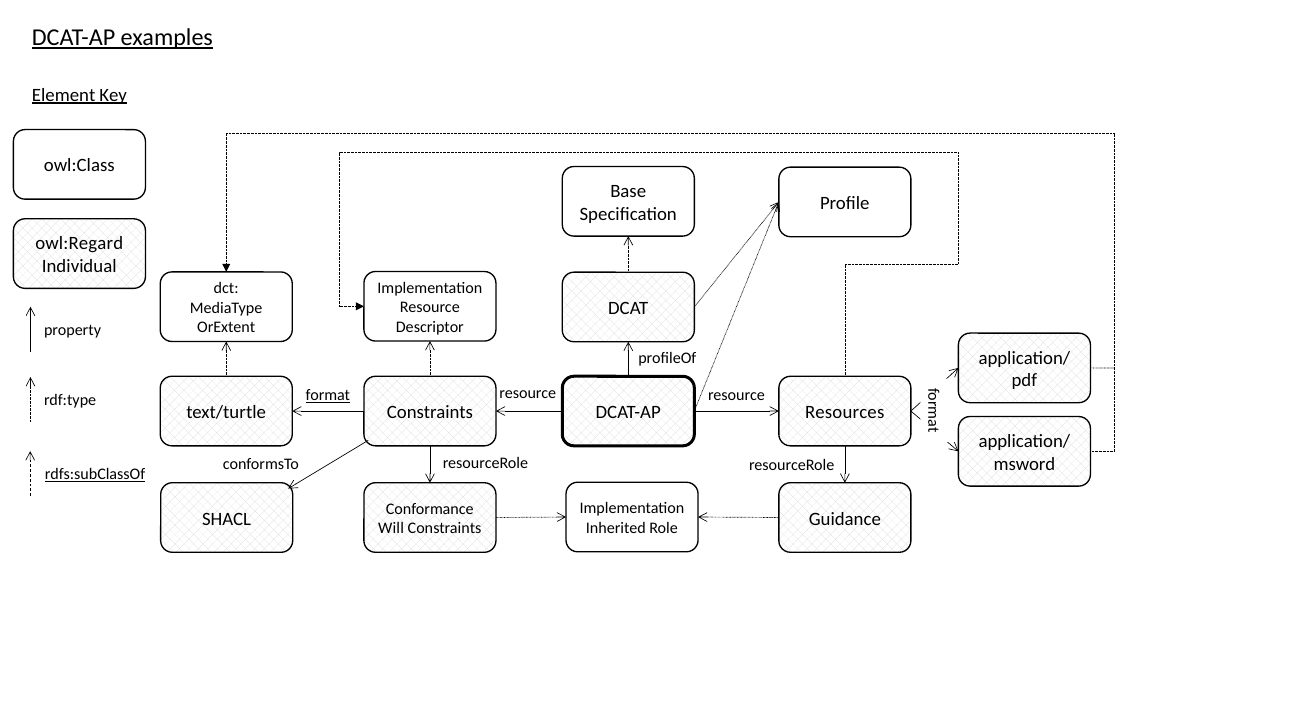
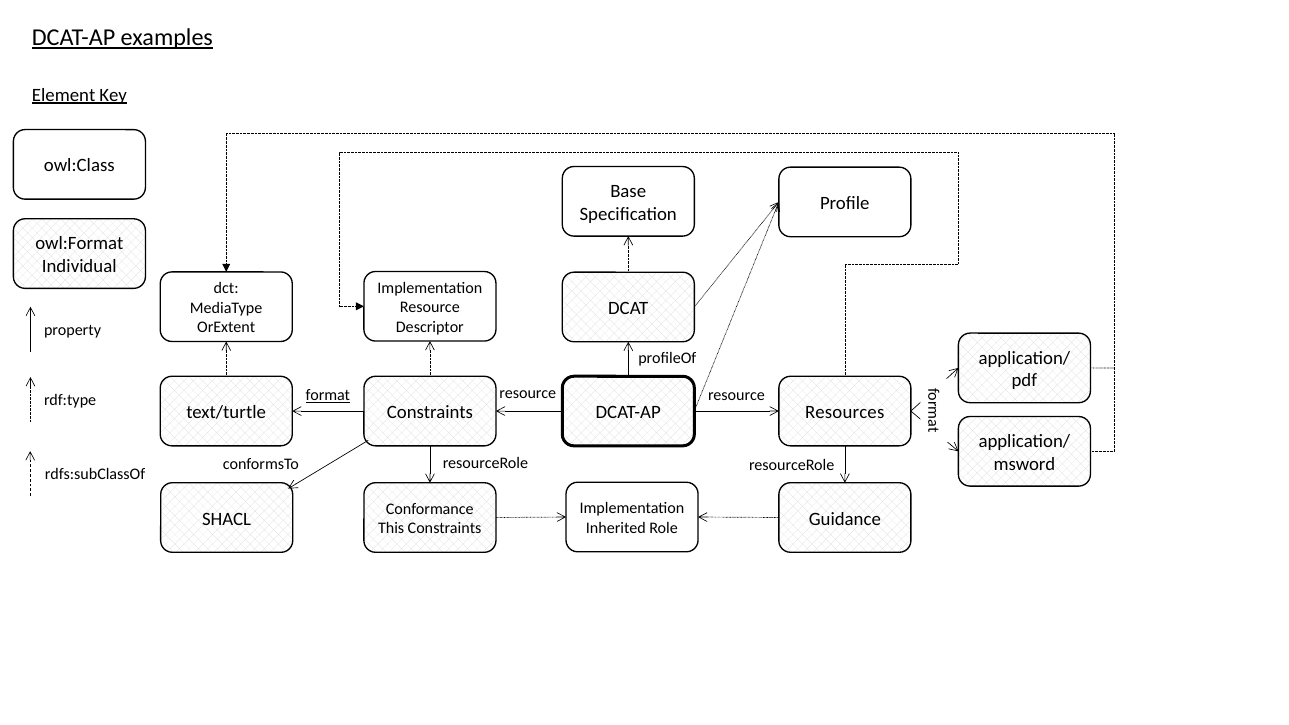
owl:Regard: owl:Regard -> owl:Format (79, 244)
rdfs:subClassOf underline: present -> none (95, 475)
Will: Will -> This (391, 528)
